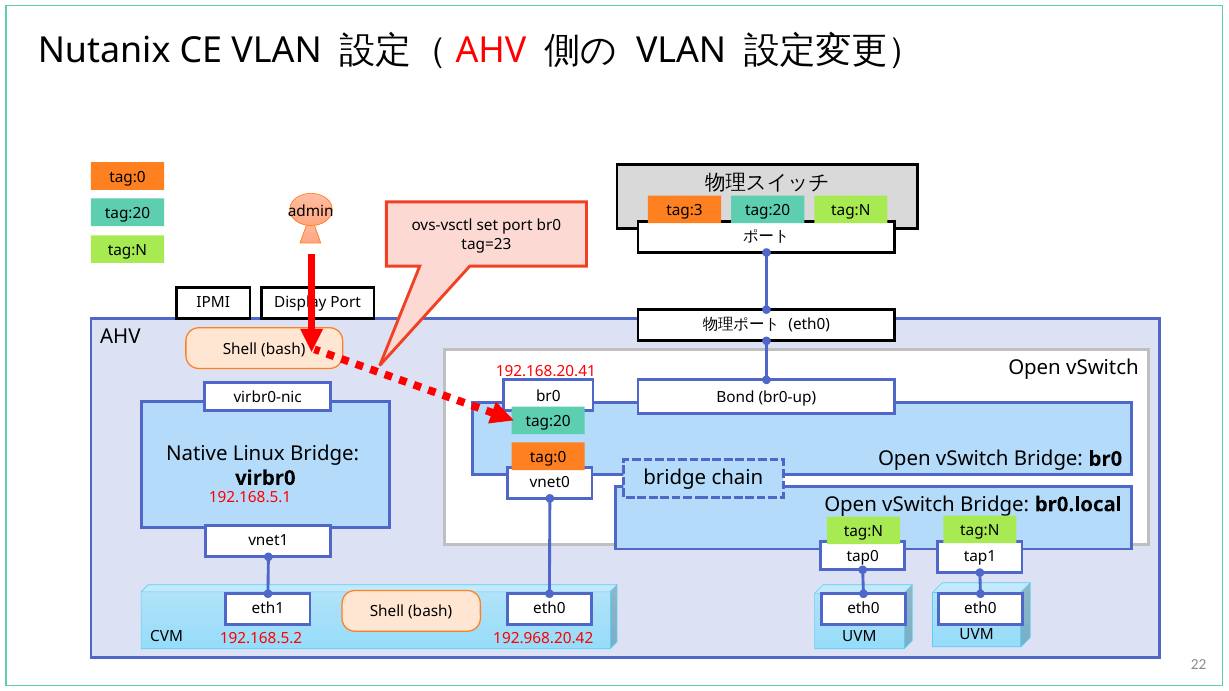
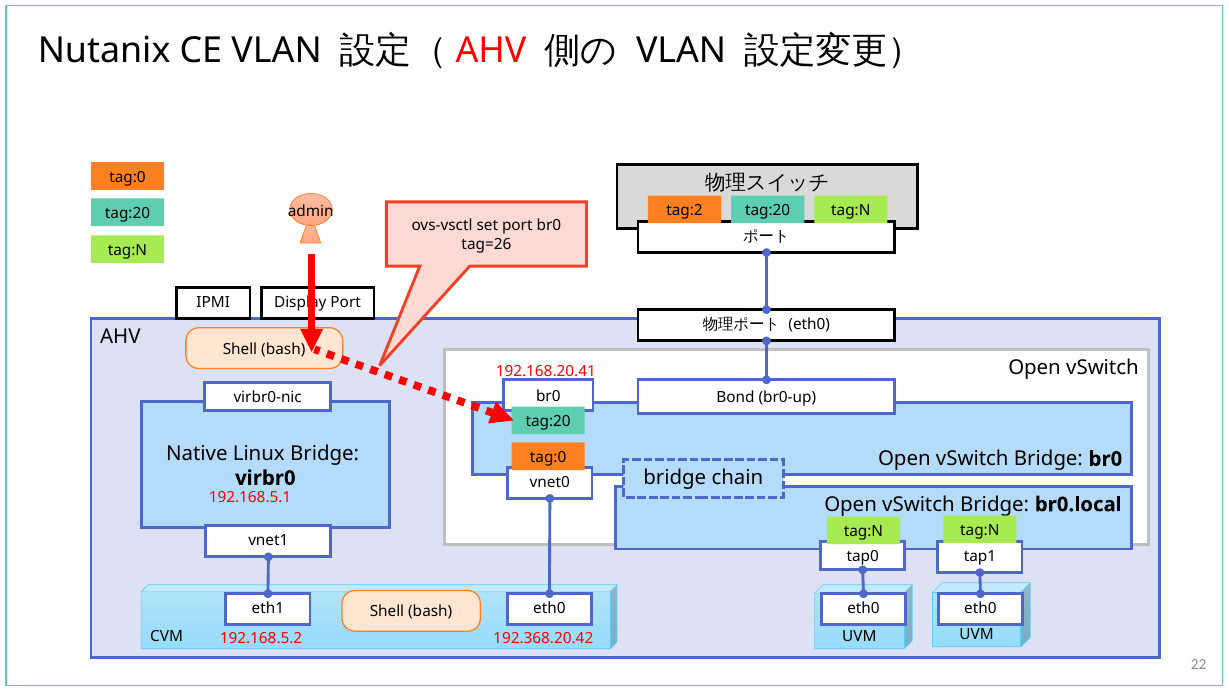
tag:3: tag:3 -> tag:2 (685, 210)
tag=23: tag=23 -> tag=26 (486, 244)
192.968.20.42: 192.968.20.42 -> 192.368.20.42 (543, 639)
